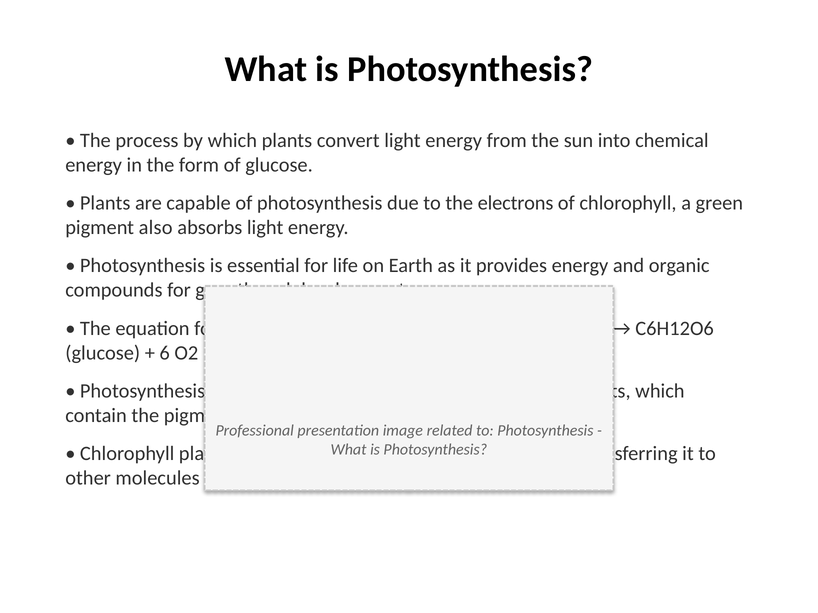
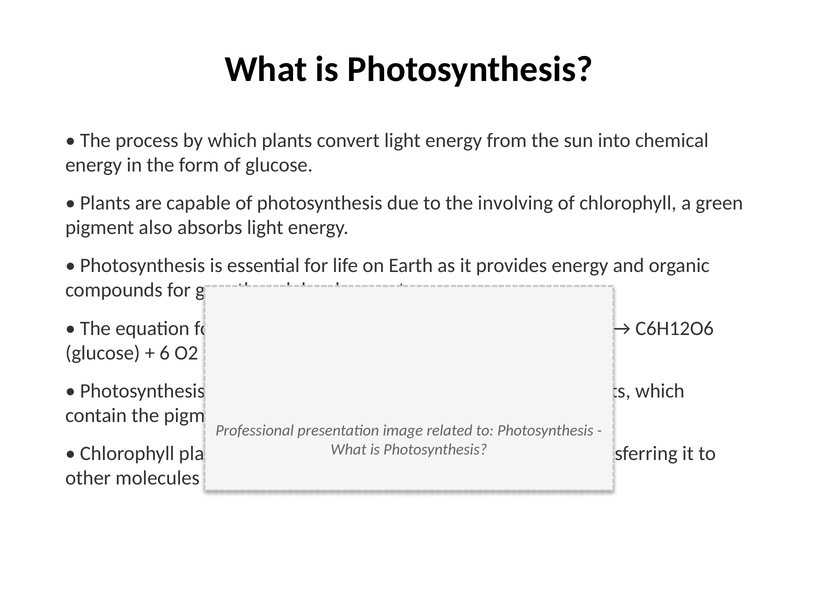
electrons: electrons -> involving (515, 203)
